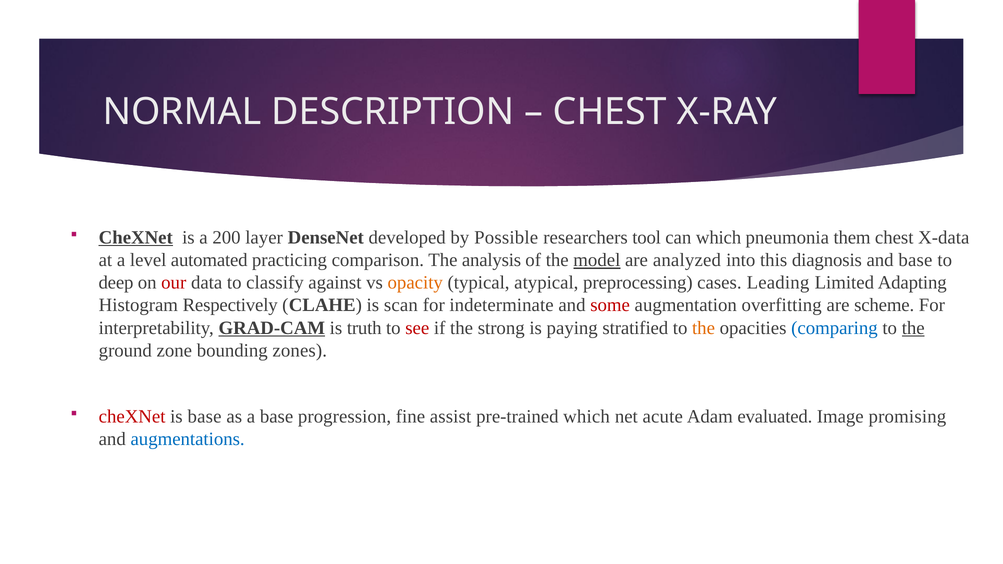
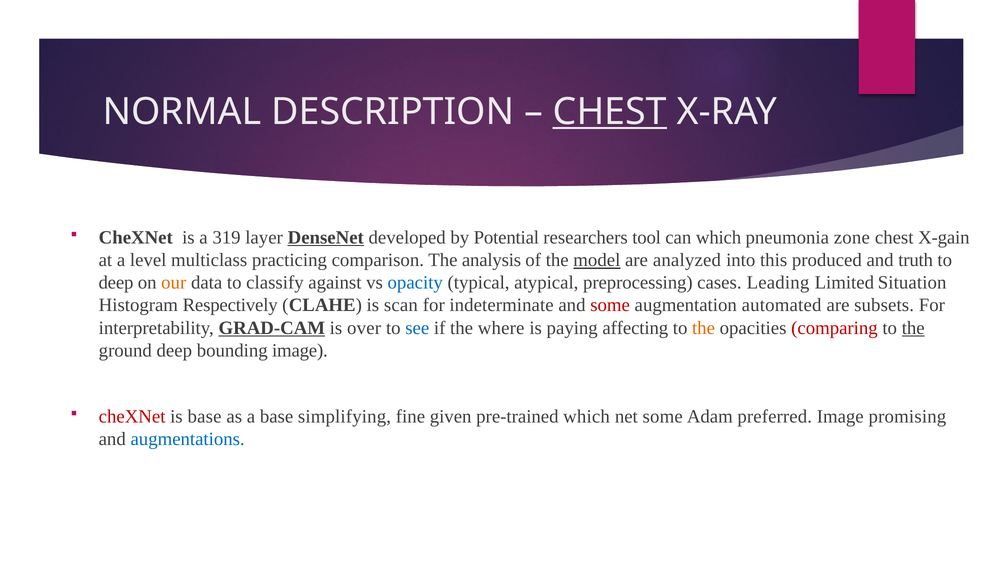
CHEST underline: none -> present (610, 112)
CheXNet underline: present -> none (136, 238)
200: 200 -> 319 (227, 238)
DenseNet underline: none -> present (326, 238)
Possible: Possible -> Potential (506, 238)
them: them -> zone (852, 238)
X-data: X-data -> X-gain (944, 238)
automated: automated -> multiclass (209, 260)
diagnosis: diagnosis -> produced (827, 260)
and base: base -> truth (916, 260)
our colour: red -> orange (174, 283)
opacity colour: orange -> blue (415, 283)
Adapting: Adapting -> Situation (912, 283)
overfitting: overfitting -> automated (782, 305)
scheme: scheme -> subsets (884, 305)
truth: truth -> over (364, 328)
see colour: red -> blue (417, 328)
strong: strong -> where (501, 328)
stratified: stratified -> affecting (635, 328)
comparing colour: blue -> red (834, 328)
ground zone: zone -> deep (174, 350)
bounding zones: zones -> image (300, 350)
progression: progression -> simplifying (344, 417)
assist: assist -> given (451, 417)
net acute: acute -> some (663, 417)
evaluated: evaluated -> preferred (775, 417)
